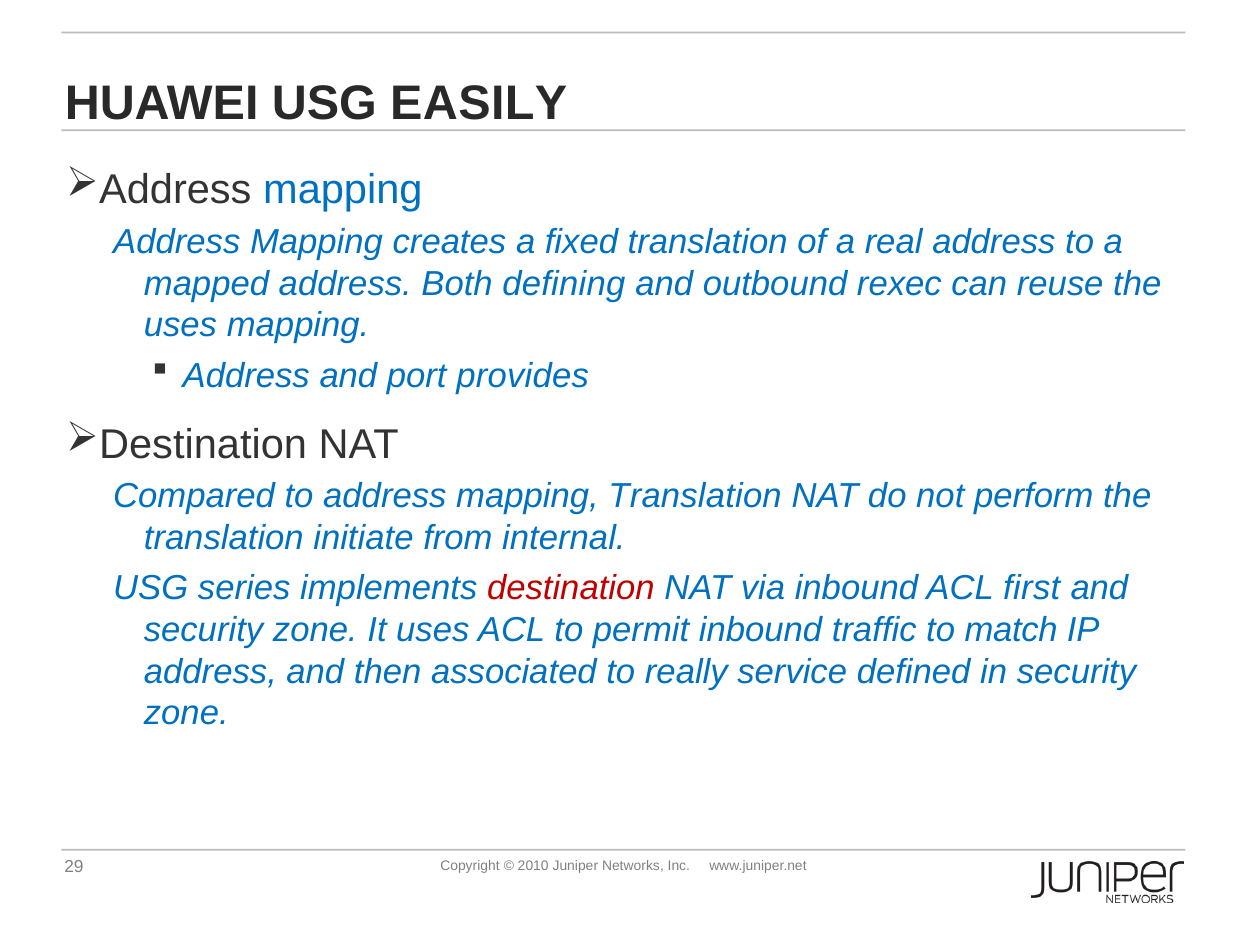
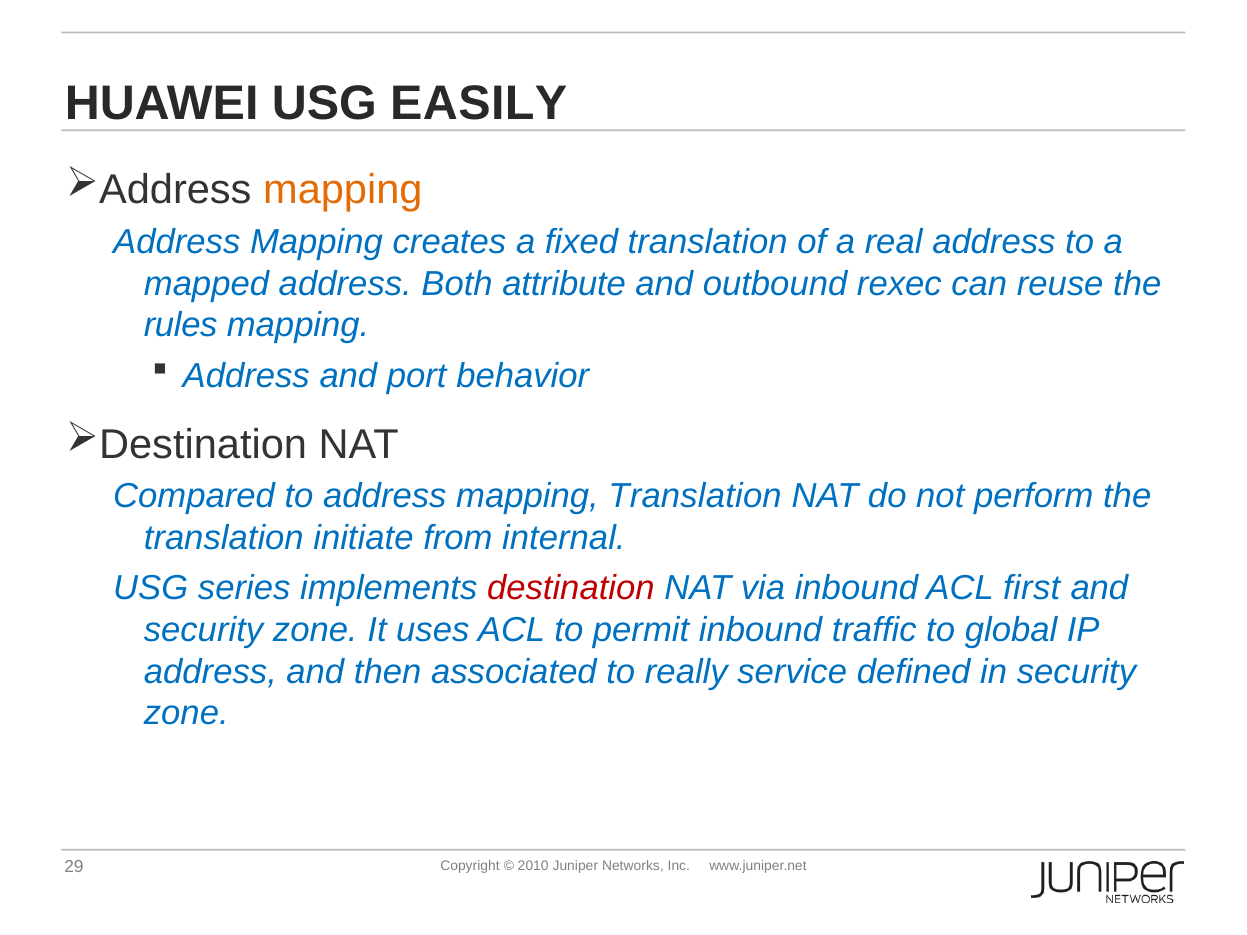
mapping colour: blue -> orange (343, 190)
defining: defining -> attribute (564, 284)
uses: uses -> rules (181, 325)
provides: provides -> behavior (523, 376)
match: match -> global (1011, 630)
